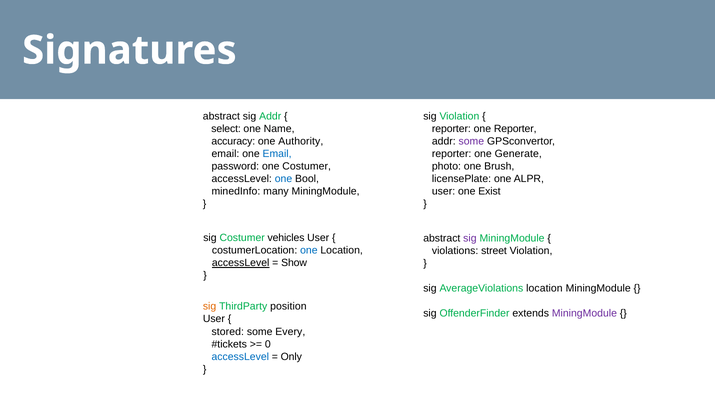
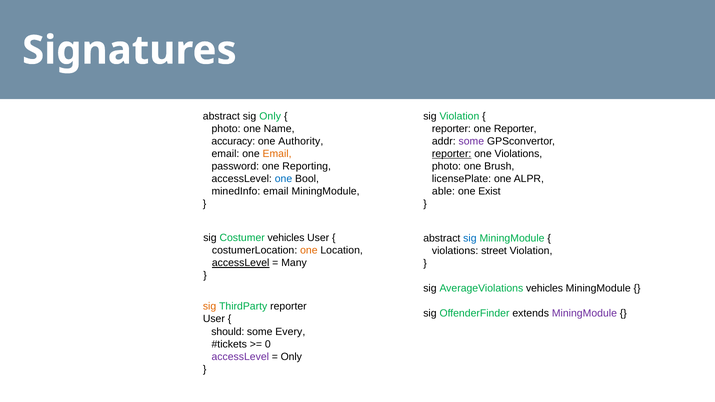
sig Addr: Addr -> Only (270, 116)
select: select -> photo (226, 129)
Email colour: blue -> orange (277, 154)
reporter underline: none -> present (452, 154)
one Generate: Generate -> Violations (518, 154)
one Costumer: Costumer -> Reporting (307, 166)
minedInfo many: many -> email (276, 191)
user: user -> able (443, 191)
sig colour: purple -> blue (470, 238)
one colour: blue -> orange (309, 251)
Show: Show -> Many (294, 263)
AverageViolations location: location -> vehicles (545, 288)
ThirdParty position: position -> reporter (288, 307)
stored: stored -> should (228, 332)
accessLevel colour: blue -> purple (240, 357)
